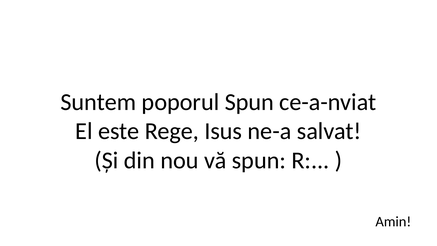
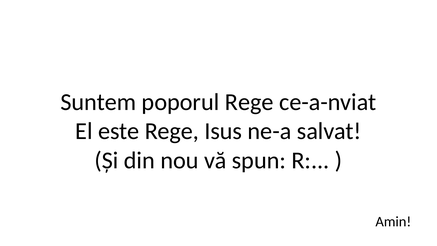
poporul Spun: Spun -> Rege (249, 102)
